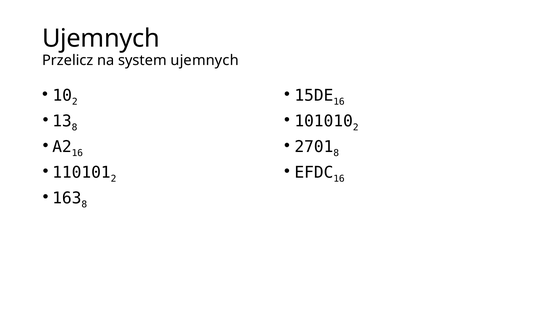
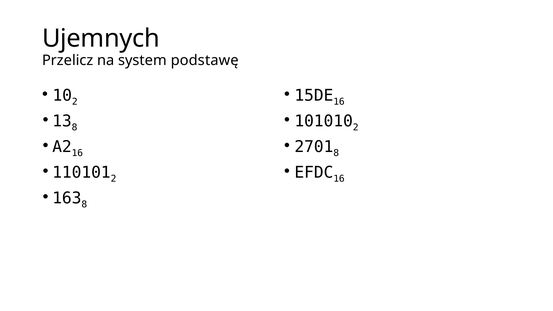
system ujemnych: ujemnych -> podstawę (205, 60)
